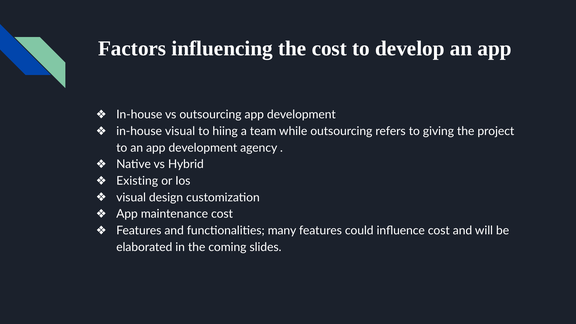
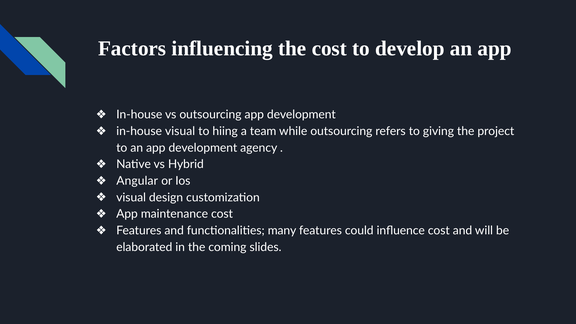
Existing: Existing -> Angular (137, 181)
